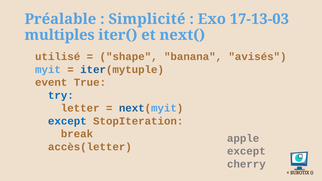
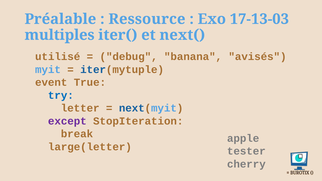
Simplicité: Simplicité -> Ressource (147, 19)
shape: shape -> debug (129, 57)
except colour: blue -> purple (67, 121)
accès(letter: accès(letter -> large(letter (90, 147)
except: except -> tester (246, 151)
